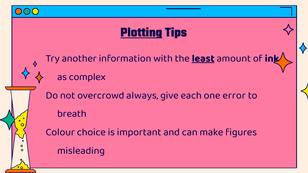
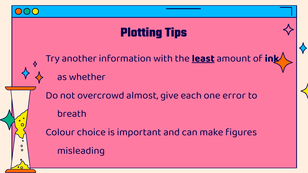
Plotting underline: present -> none (141, 32)
complex: complex -> whether (87, 77)
always: always -> almost (142, 95)
